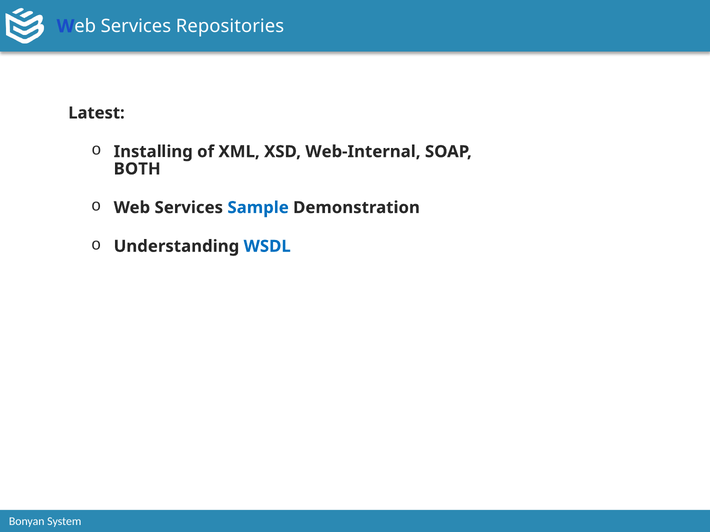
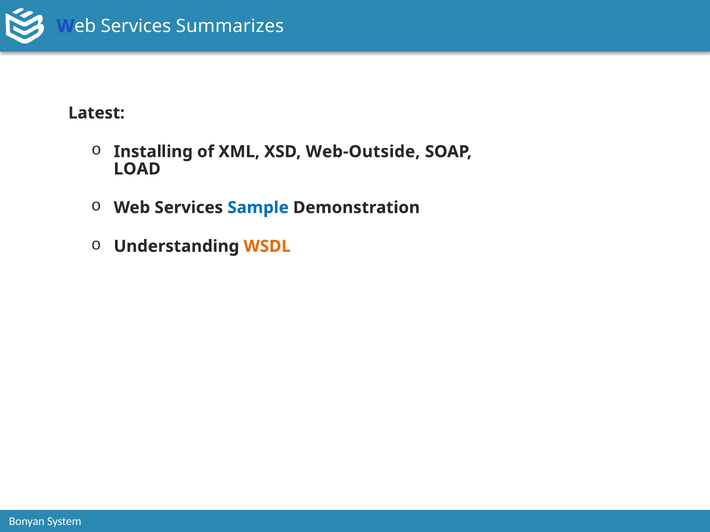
Repositories: Repositories -> Summarizes (230, 26)
Web-Internal: Web-Internal -> Web-Outside (363, 152)
BOTH: BOTH -> LOAD (137, 169)
WSDL colour: blue -> orange (267, 247)
